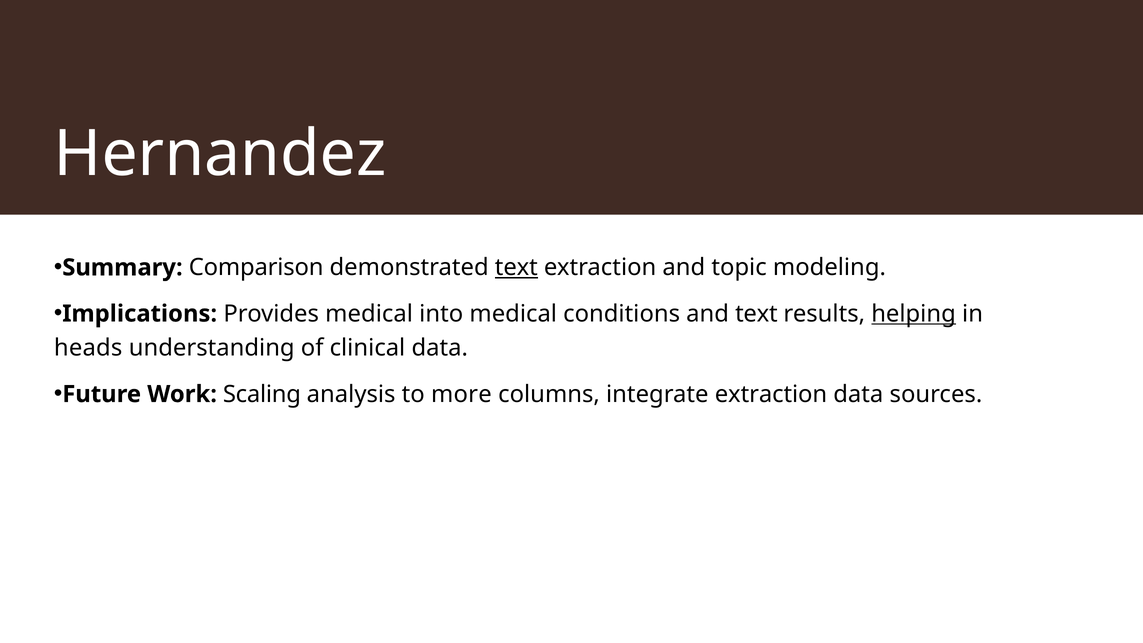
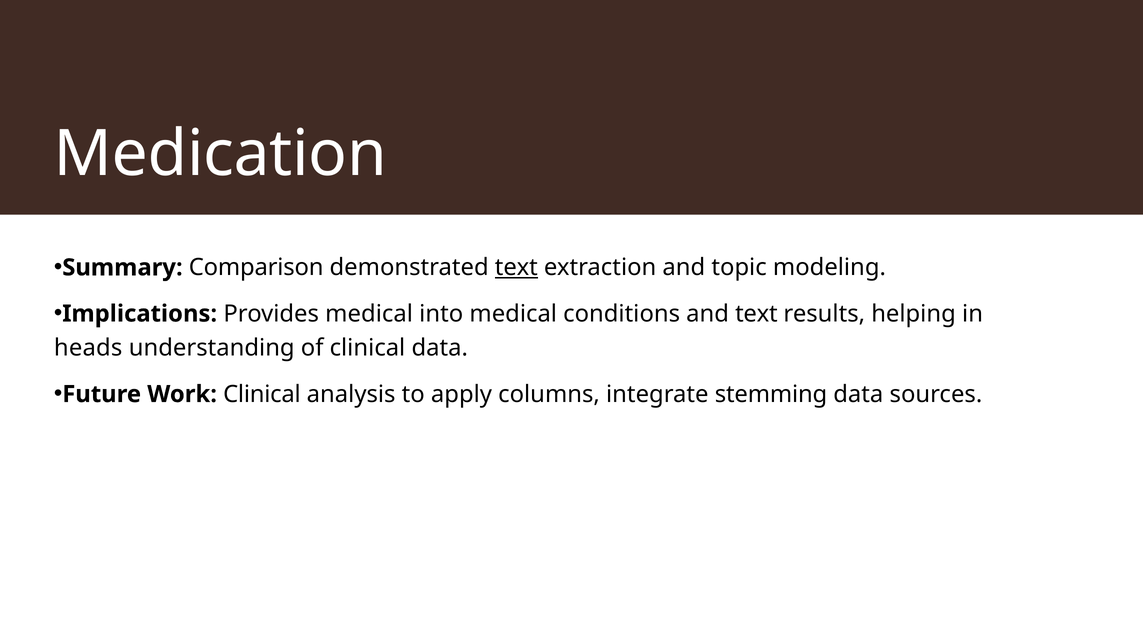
Hernandez: Hernandez -> Medication (220, 154)
helping underline: present -> none (914, 314)
Work Scaling: Scaling -> Clinical (262, 394)
more: more -> apply (461, 394)
integrate extraction: extraction -> stemming (771, 394)
